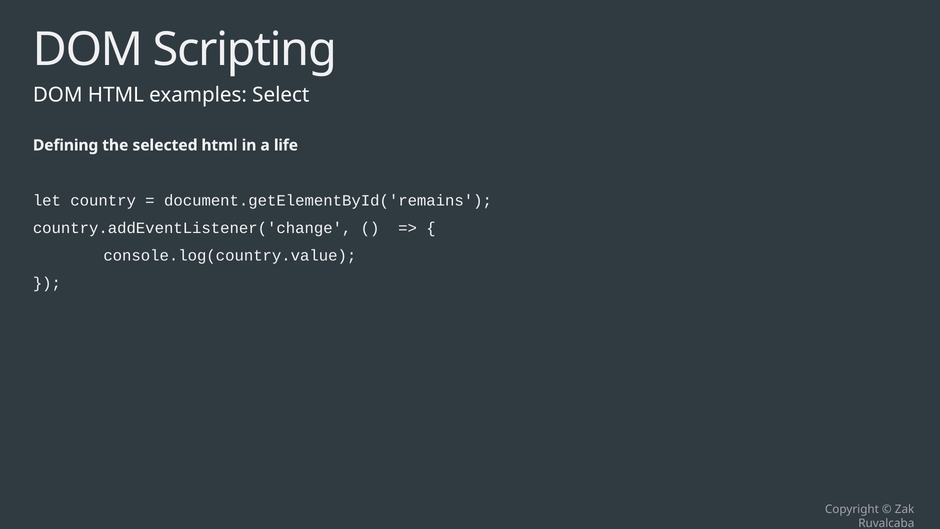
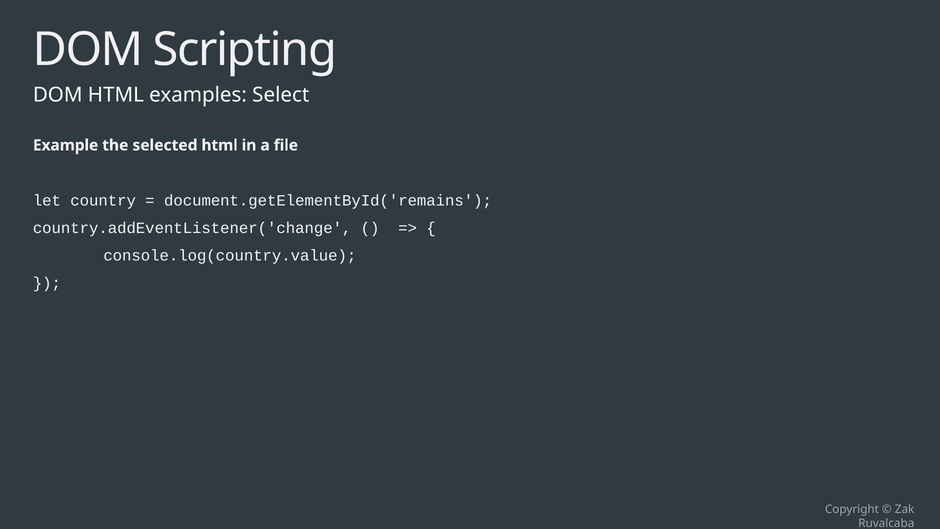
Defining: Defining -> Example (66, 145)
life: life -> file (286, 145)
